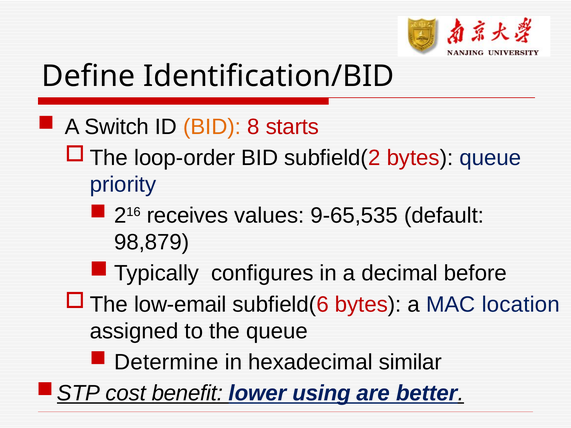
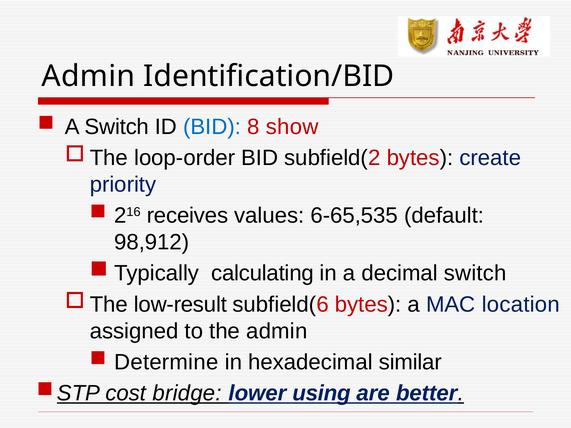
Define: Define -> Admin (88, 76)
BID colour: orange -> blue (212, 127)
starts: starts -> show (292, 127)
bytes queue: queue -> create (490, 158)
9-65,535: 9-65,535 -> 6-65,535 (354, 216)
98,879: 98,879 -> 98,912 (152, 242)
configures: configures -> calculating (262, 273)
decimal before: before -> switch (475, 273)
low-email: low-email -> low-result (180, 305)
the queue: queue -> admin (277, 331)
benefit: benefit -> bridge (187, 393)
